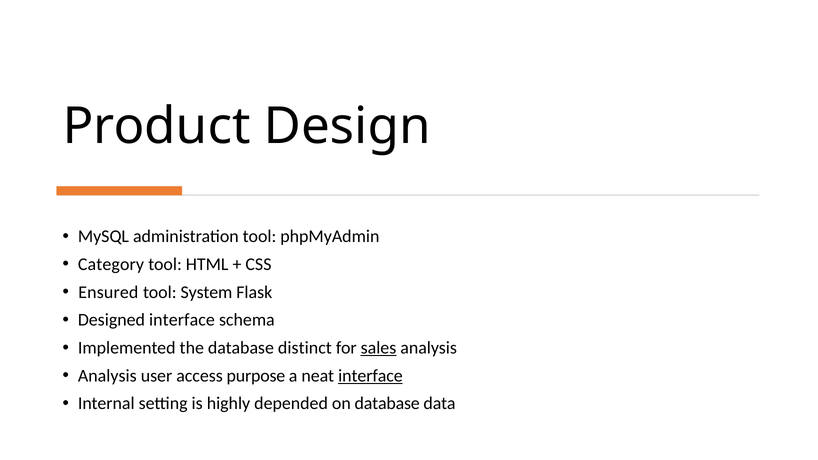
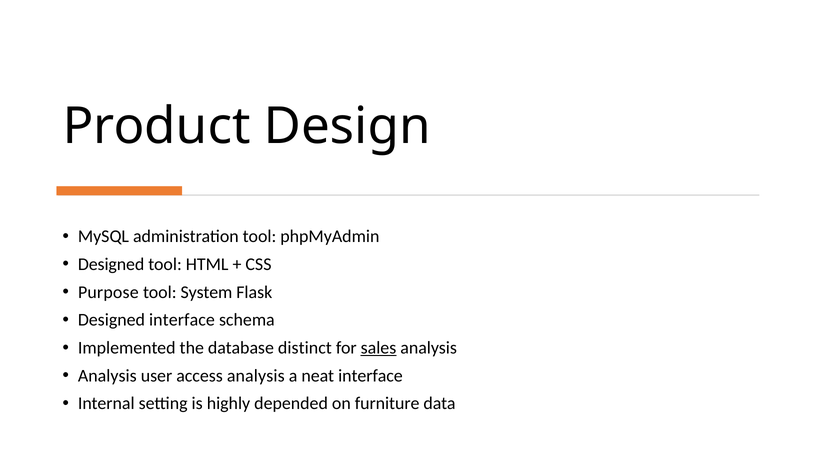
Category: Category -> Designed (111, 264)
Ensured: Ensured -> Purpose (108, 292)
access purpose: purpose -> analysis (256, 376)
interface underline: present -> none (370, 376)
on database: database -> furniture (387, 404)
